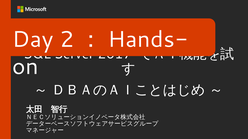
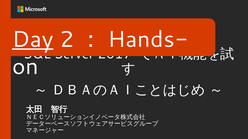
Day underline: none -> present (33, 40)
